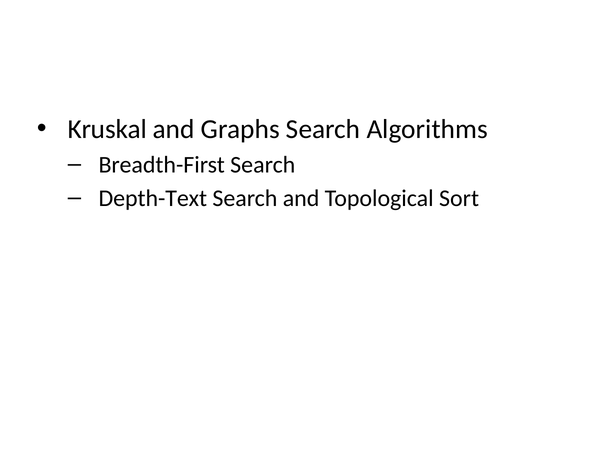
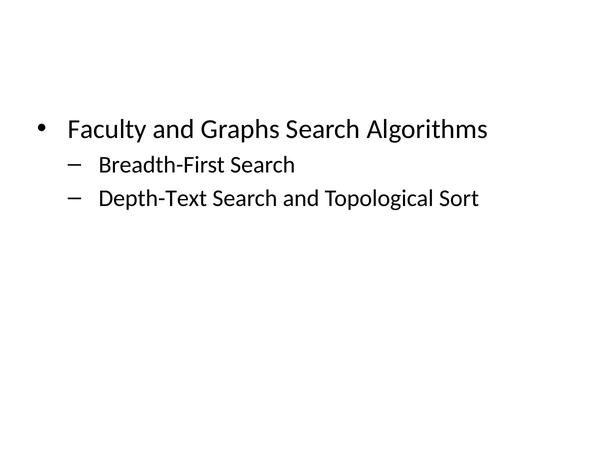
Kruskal: Kruskal -> Faculty (107, 129)
